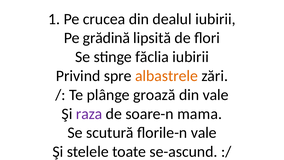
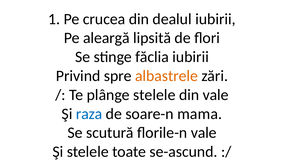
grădină: grădină -> aleargă (106, 38)
plânge groază: groază -> stelele (154, 95)
raza colour: purple -> blue (89, 114)
